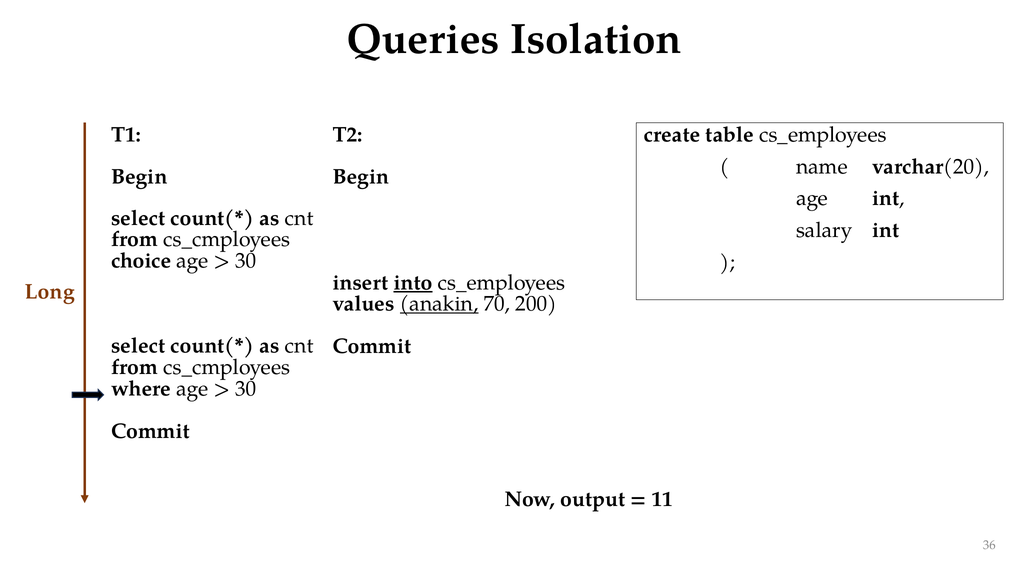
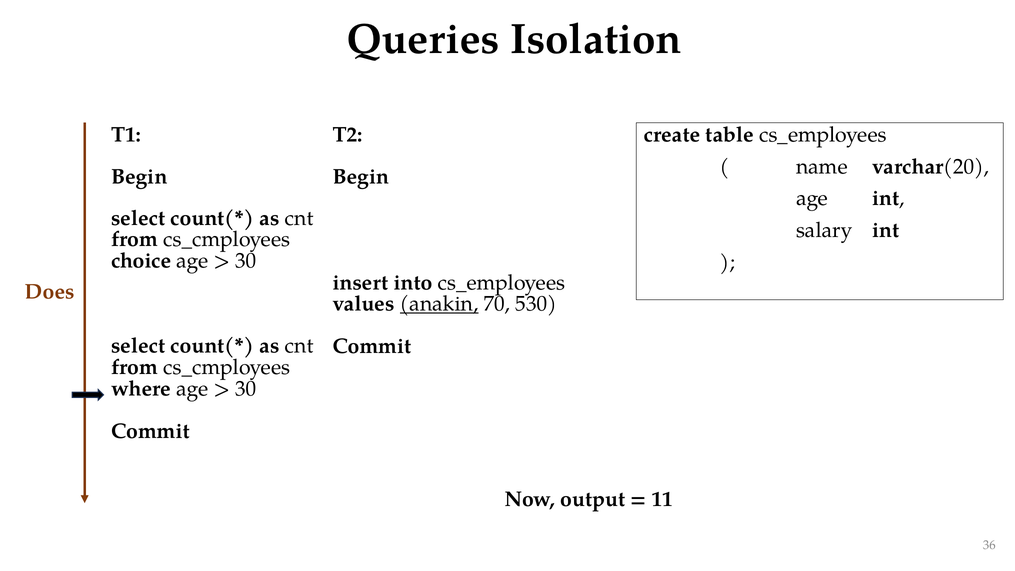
into underline: present -> none (413, 283)
Long: Long -> Does (50, 292)
200: 200 -> 530 (536, 304)
